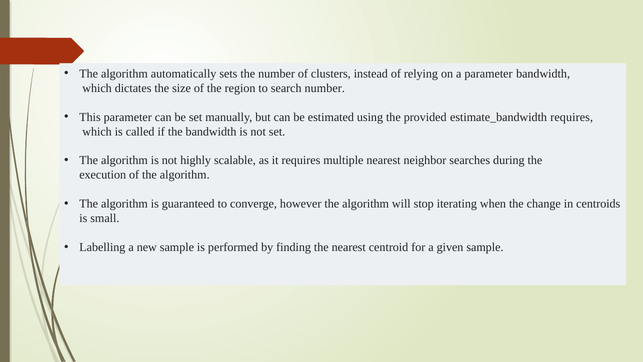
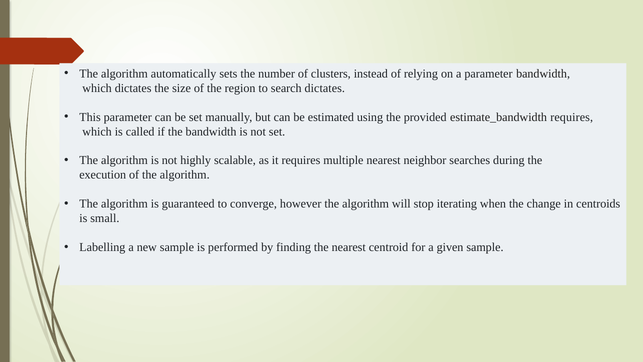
search number: number -> dictates (325, 88)
